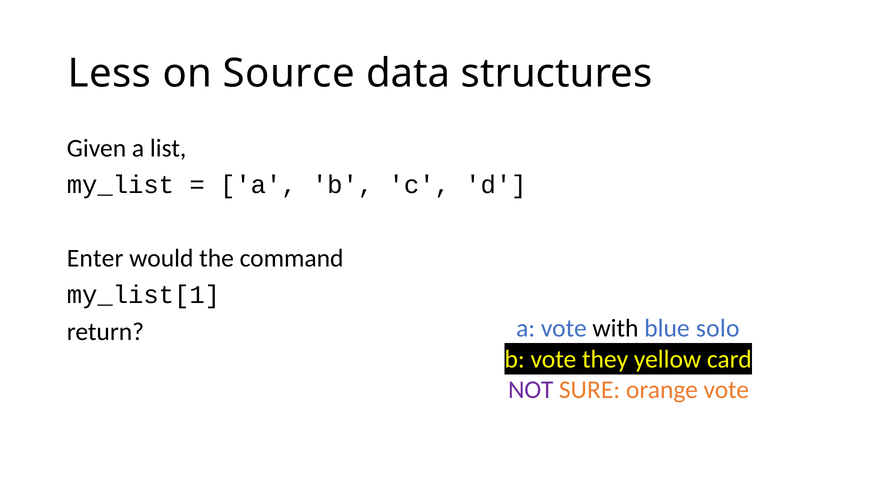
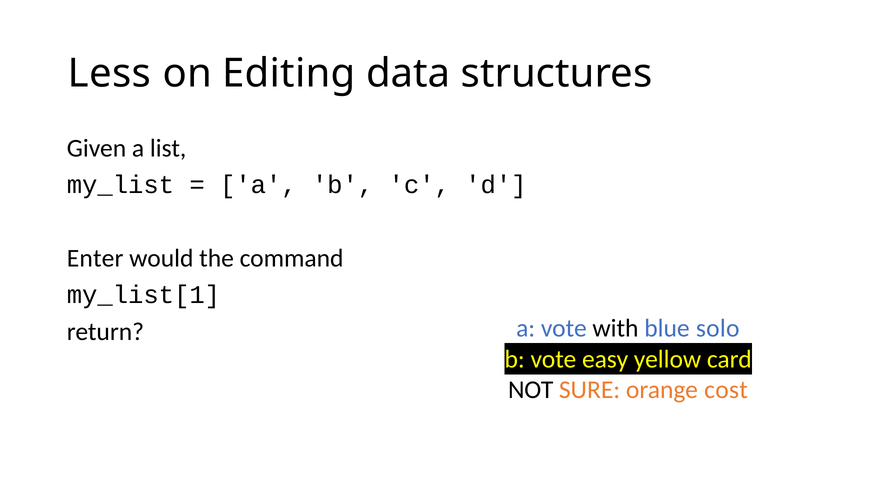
Source: Source -> Editing (289, 74)
they: they -> easy (605, 359)
NOT colour: purple -> black (531, 390)
orange vote: vote -> cost (726, 390)
